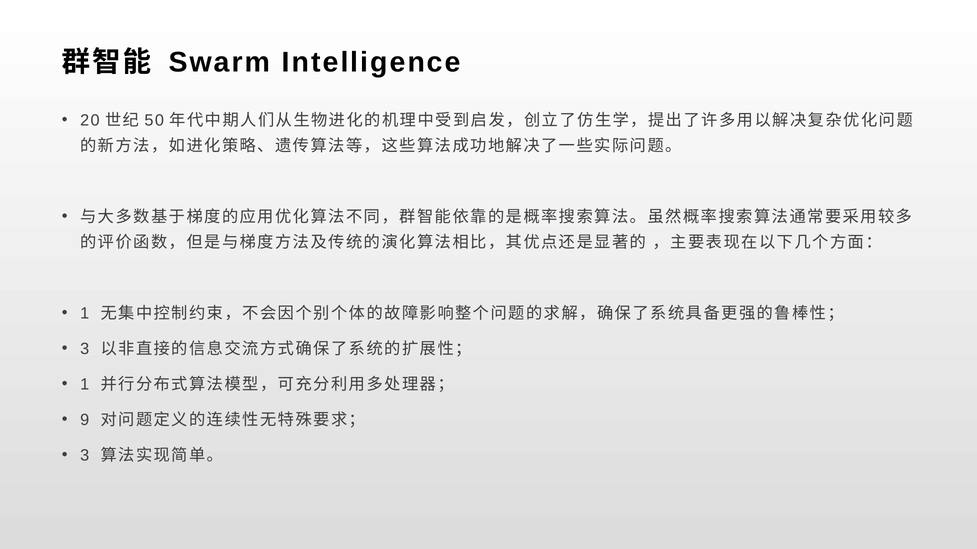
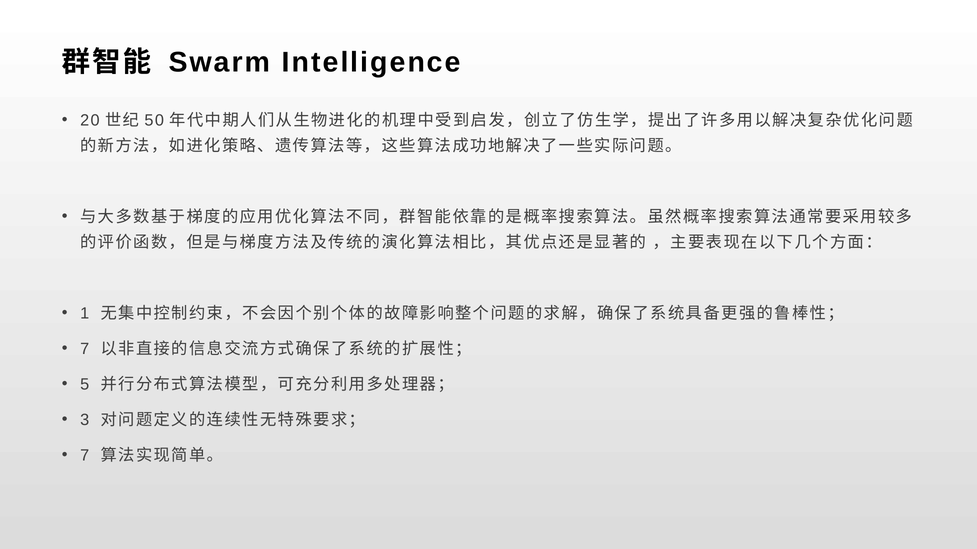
3: 3 -> 7 (85, 349)
1: 1 -> 5 (85, 385)
9: 9 -> 3 (85, 420)
3: 3 -> 7 (85, 456)
